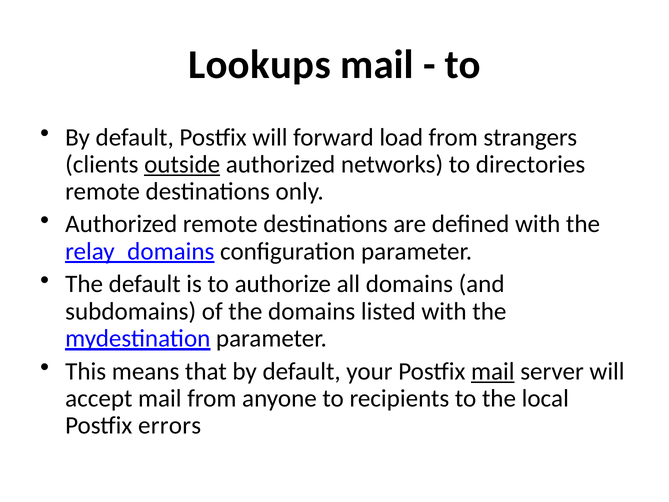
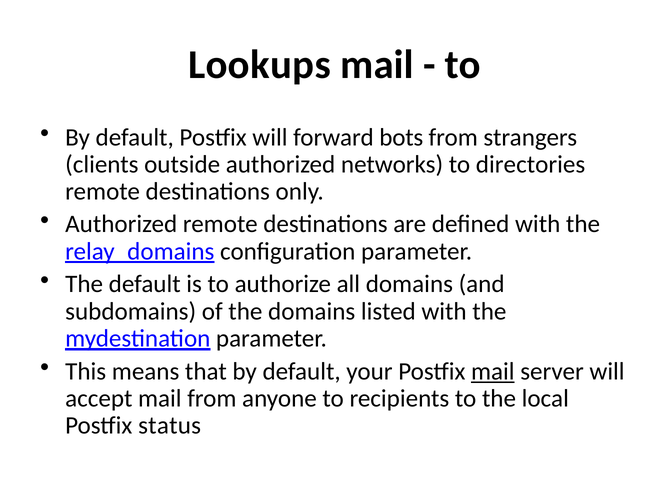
load: load -> bots (401, 137)
outside underline: present -> none (182, 164)
errors: errors -> status (170, 425)
